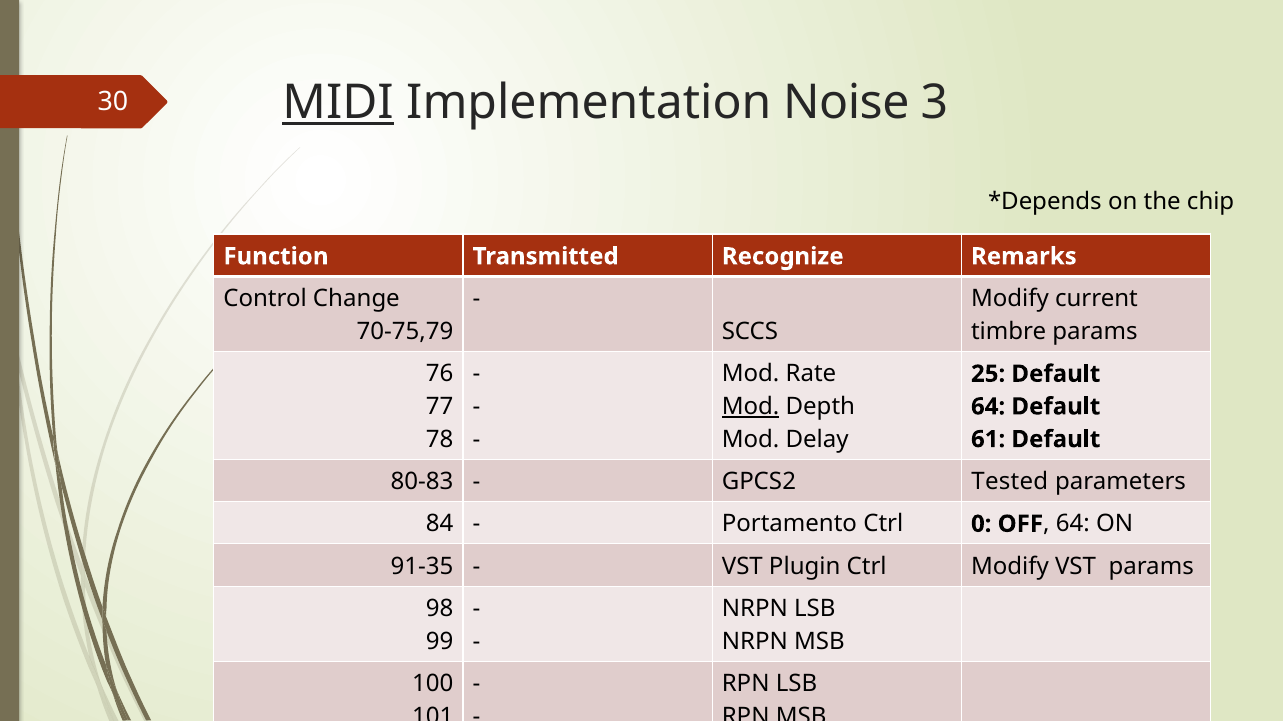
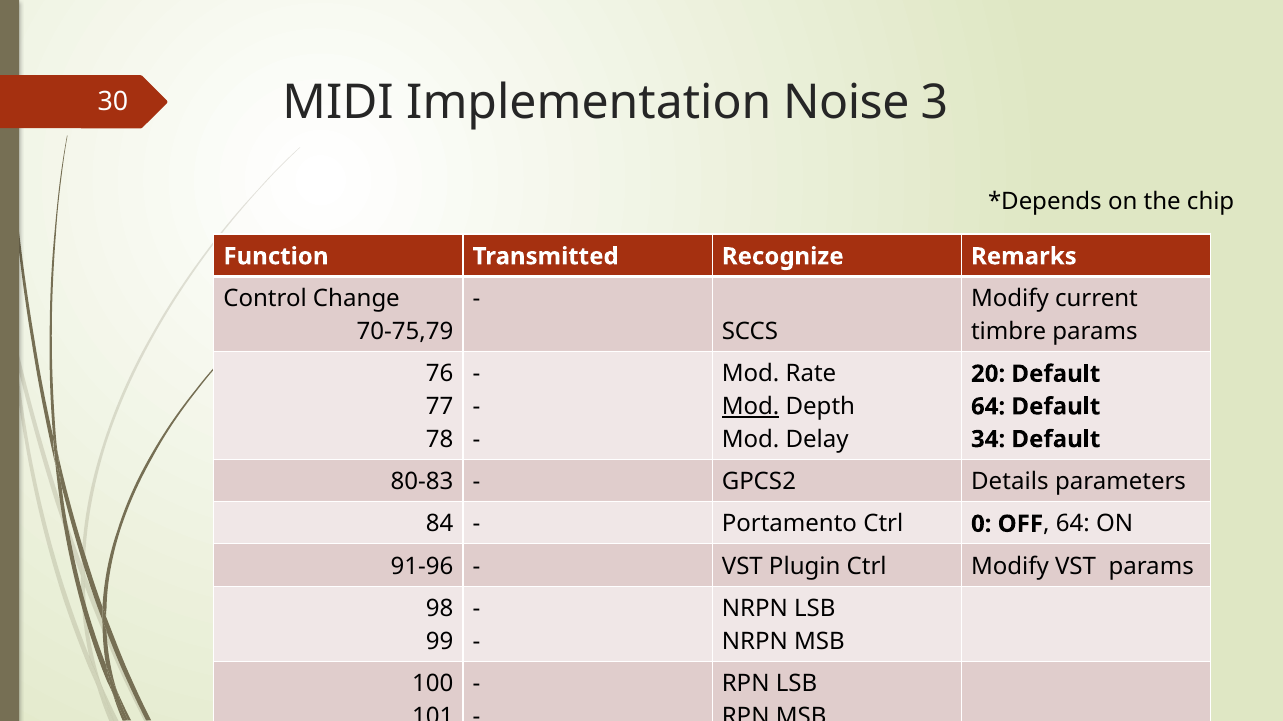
MIDI underline: present -> none (338, 103)
25: 25 -> 20 (988, 374)
61: 61 -> 34 (988, 440)
Tested: Tested -> Details (1010, 482)
91-35: 91-35 -> 91-96 (422, 567)
